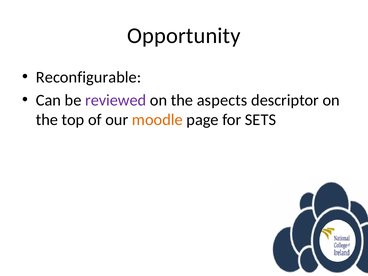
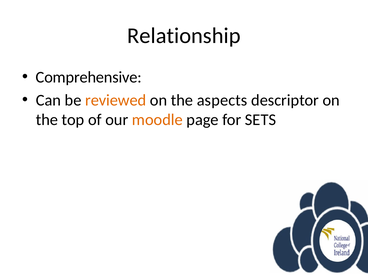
Opportunity: Opportunity -> Relationship (184, 36)
Reconfigurable: Reconfigurable -> Comprehensive (89, 77)
reviewed colour: purple -> orange (116, 100)
